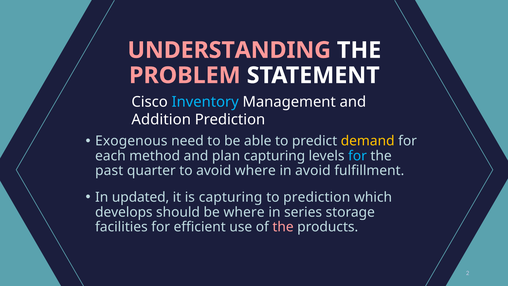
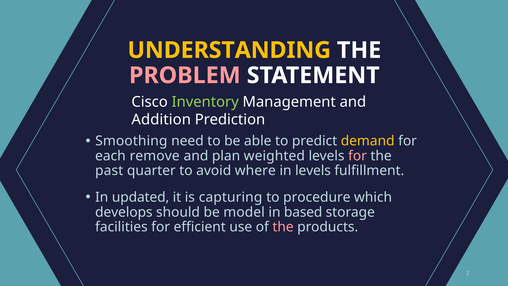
UNDERSTANDING colour: pink -> yellow (229, 50)
Inventory colour: light blue -> light green (205, 102)
Exogenous: Exogenous -> Smoothing (131, 141)
method: method -> remove (155, 156)
plan capturing: capturing -> weighted (274, 156)
for colour: light blue -> pink (357, 156)
in avoid: avoid -> levels (313, 171)
to prediction: prediction -> procedure (317, 197)
be where: where -> model (244, 212)
series: series -> based (303, 212)
